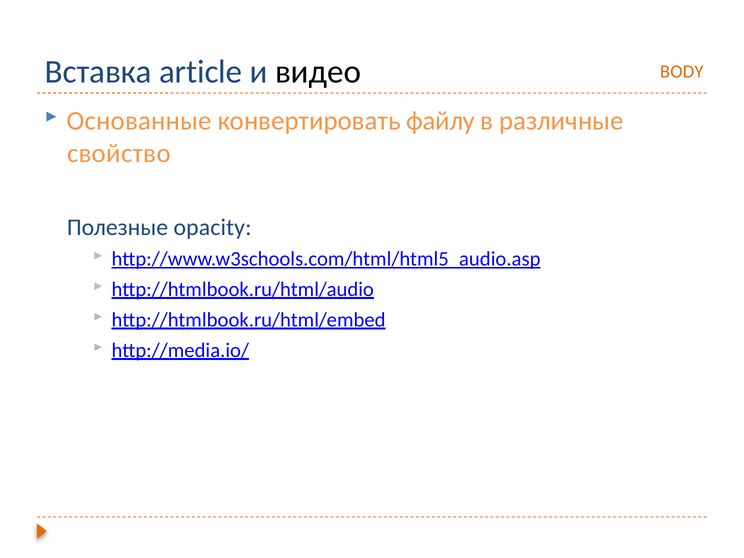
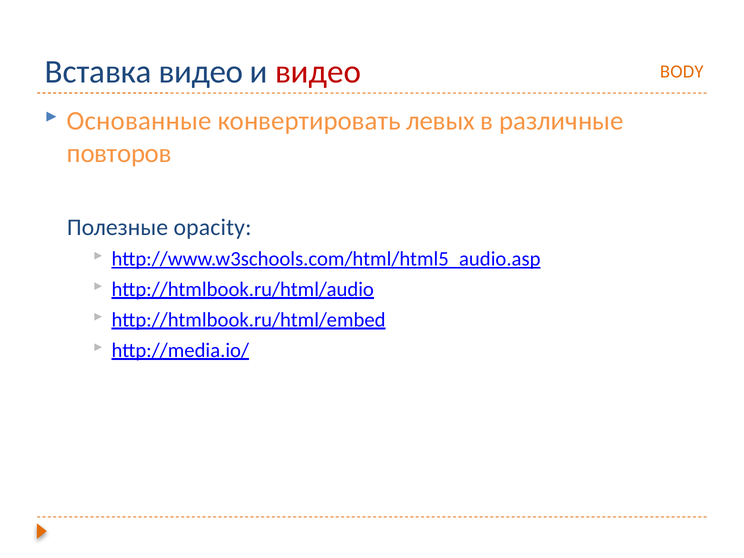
Вставка article: article -> видео (201, 72)
видео colour: black -> red (318, 72)
файлу: файлу -> левых (441, 121)
свойство: свойство -> повторов (119, 153)
